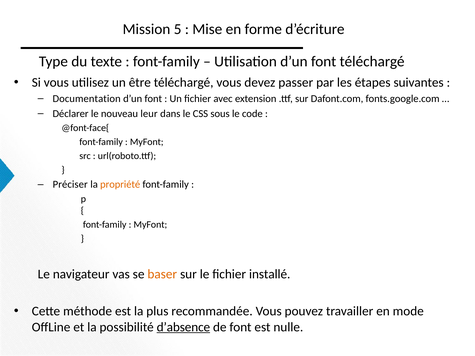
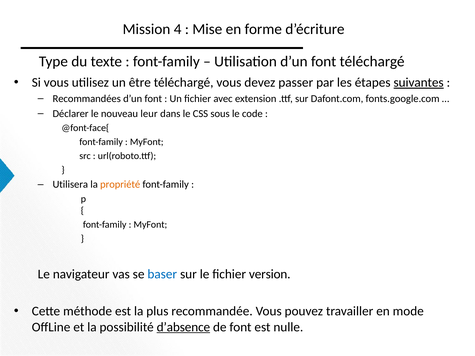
5: 5 -> 4 (178, 29)
suivantes underline: none -> present (419, 83)
Documentation: Documentation -> Recommandées (87, 99)
Préciser: Préciser -> Utilisera (70, 185)
baser colour: orange -> blue (162, 274)
installé: installé -> version (270, 274)
